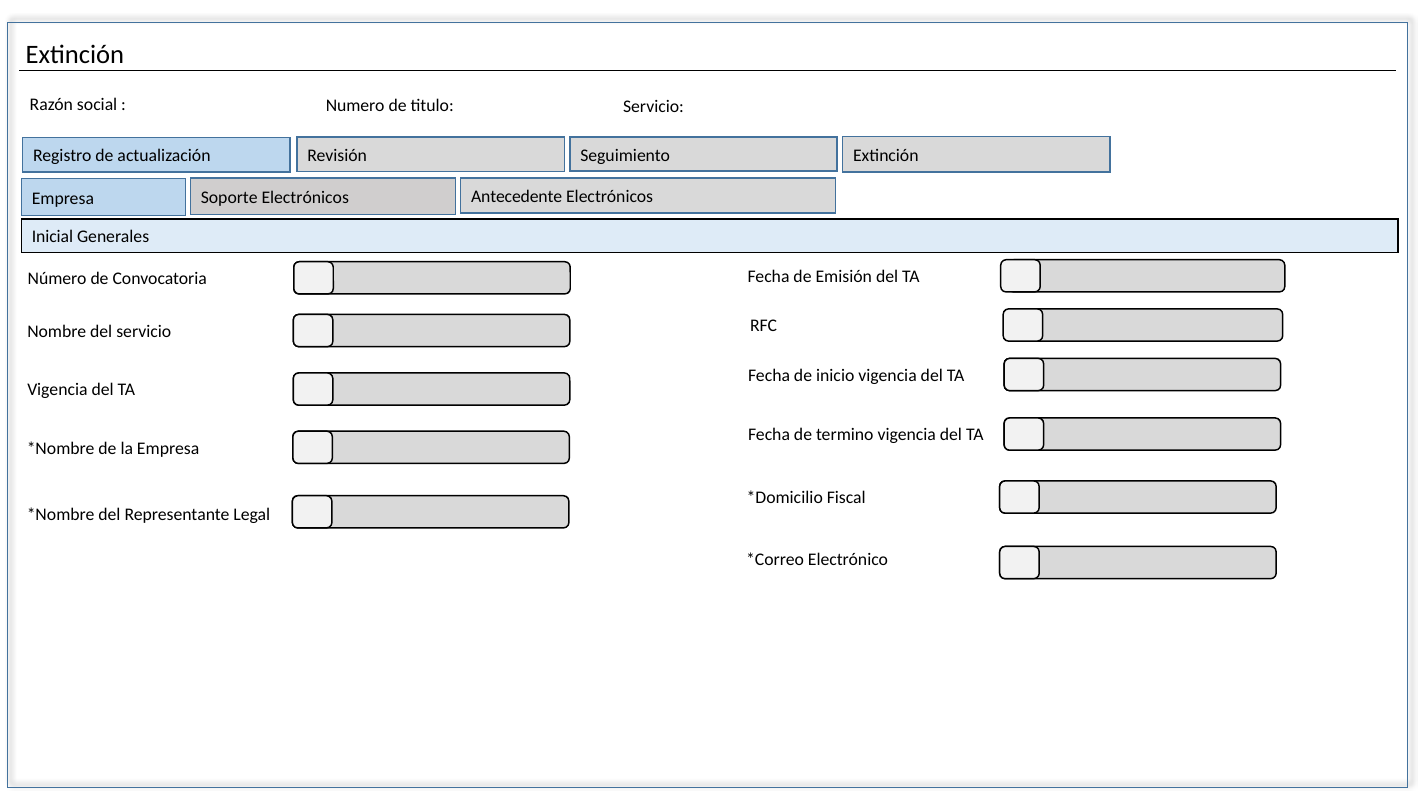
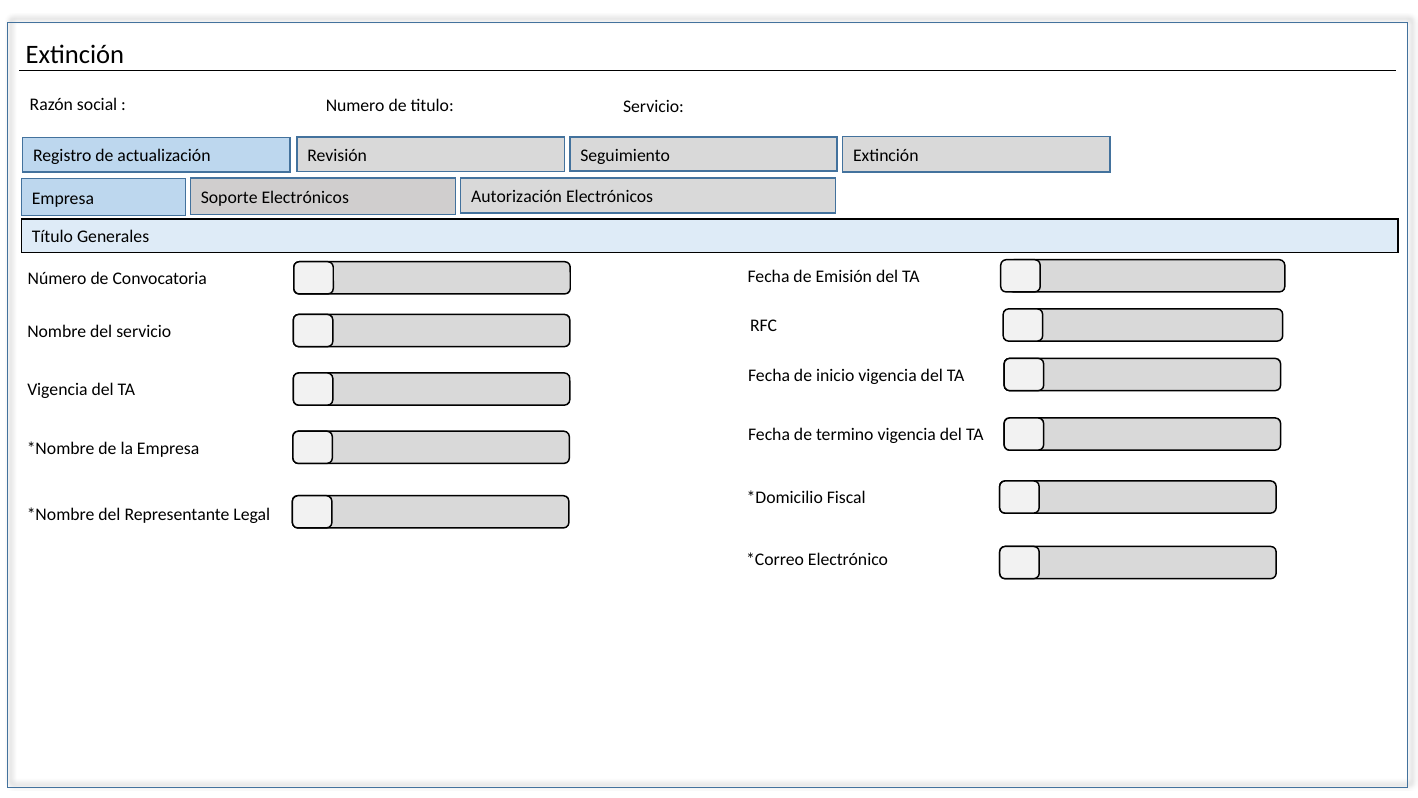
Antecedente: Antecedente -> Autorización (517, 197)
Inicial: Inicial -> Título (52, 237)
